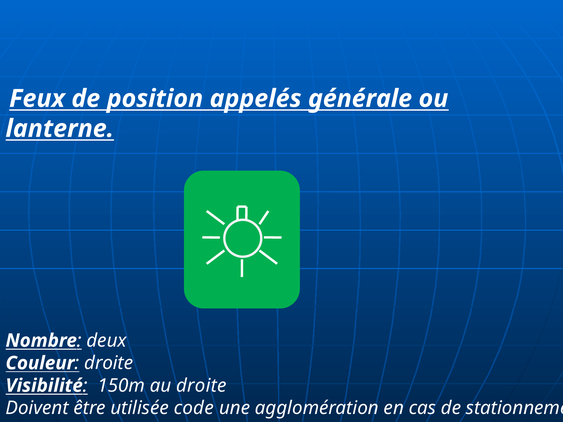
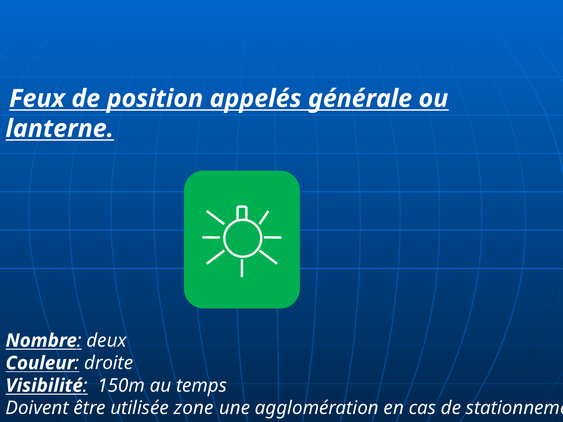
au droite: droite -> temps (201, 386)
code: code -> zone (194, 408)
